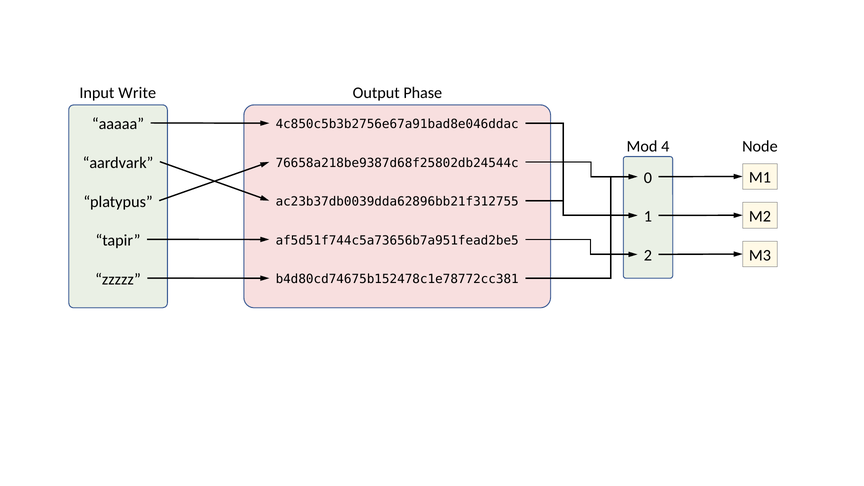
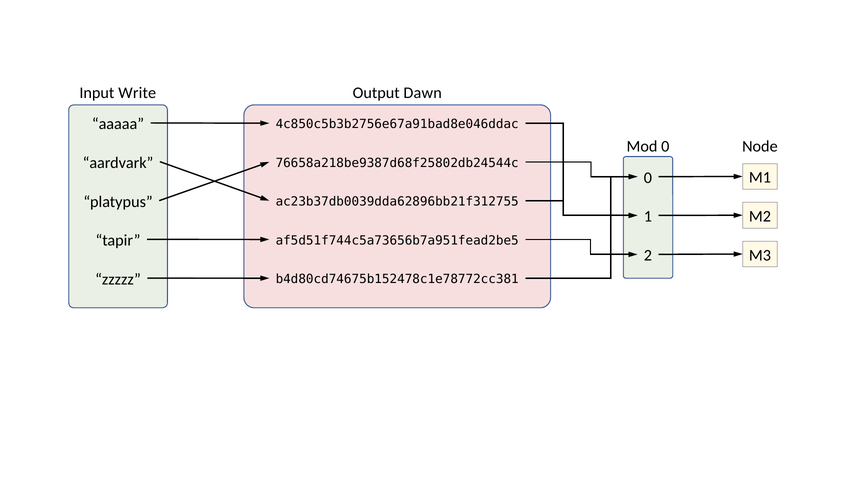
Phase: Phase -> Dawn (423, 93)
Mod 4: 4 -> 0 (665, 146)
